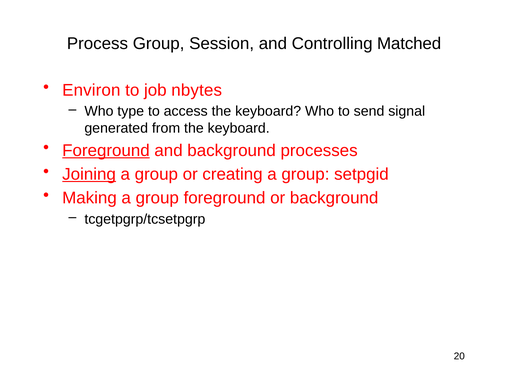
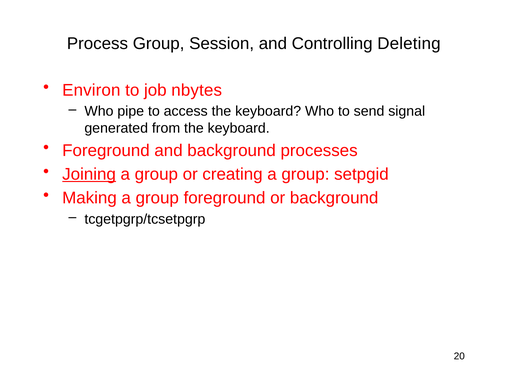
Matched: Matched -> Deleting (409, 44)
type: type -> pipe (131, 111)
Foreground underline: present -> none (106, 150)
